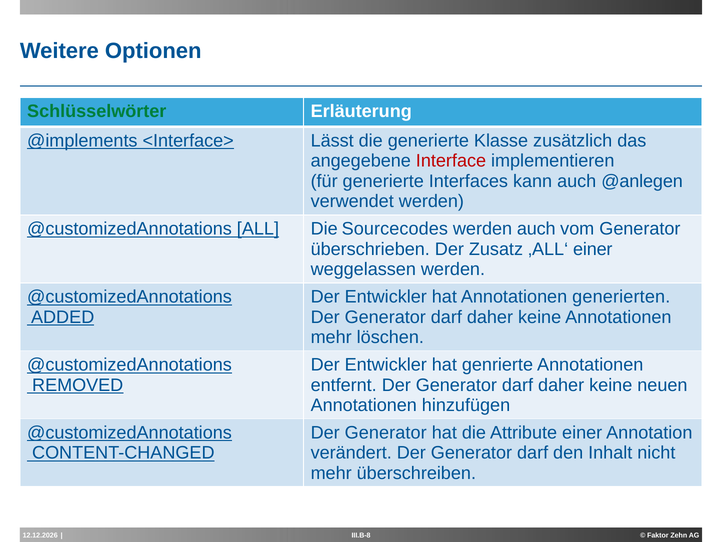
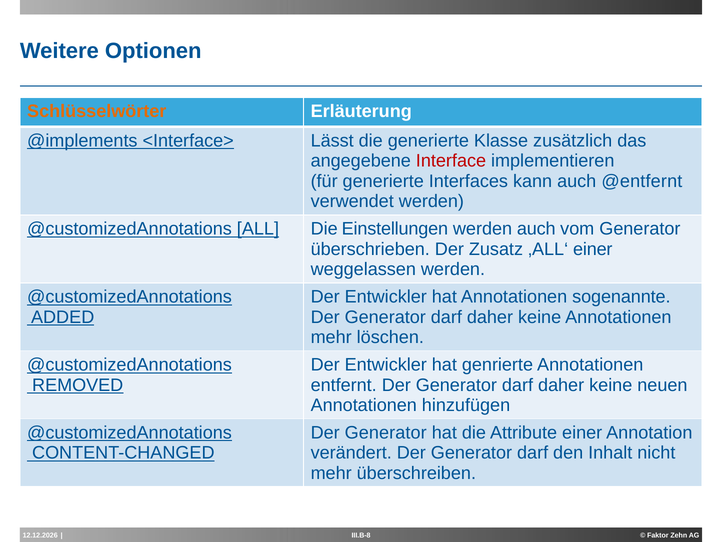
Schlüsselwörter colour: green -> orange (97, 111)
@anlegen: @anlegen -> @entfernt (642, 181)
Sourcecodes: Sourcecodes -> Einstellungen (395, 229)
generierten: generierten -> sogenannte (621, 297)
